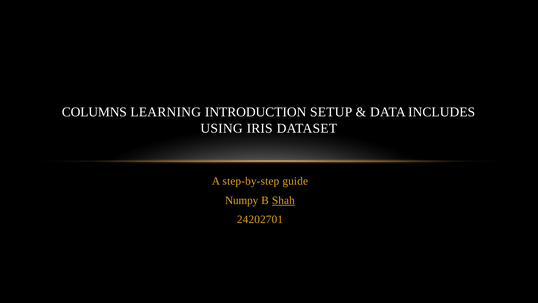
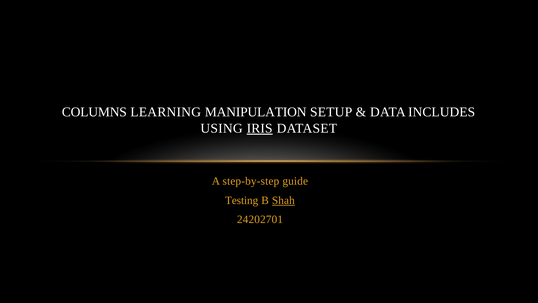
INTRODUCTION: INTRODUCTION -> MANIPULATION (256, 112)
IRIS underline: none -> present (260, 128)
Numpy: Numpy -> Testing (242, 200)
